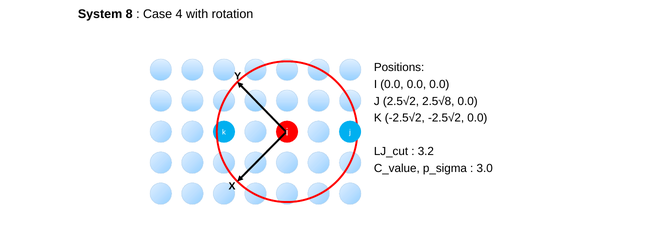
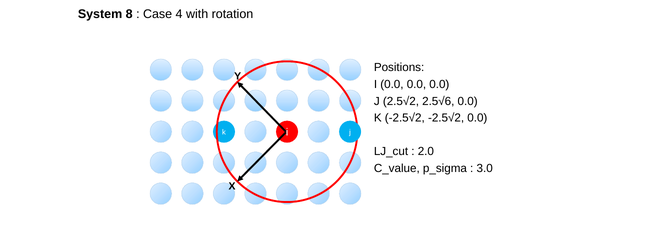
2.5√8: 2.5√8 -> 2.5√6 (438, 101)
3.2: 3.2 -> 2.0 (426, 151)
